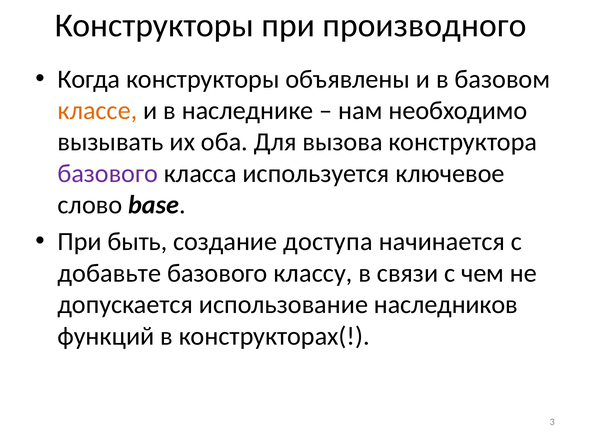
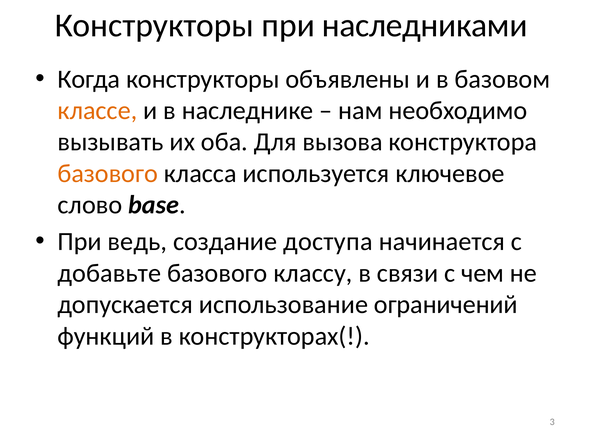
производного: производного -> наследниками (425, 25)
базового colour: purple -> orange (108, 174)
быть: быть -> ведь (137, 242)
наследников: наследников -> ограничений (446, 305)
